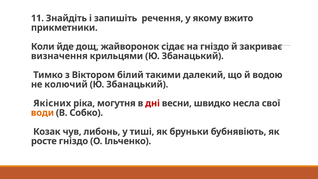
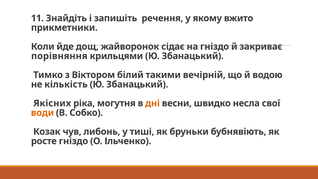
визначення: визначення -> порівняння (59, 56)
далекий: далекий -> вечірній (204, 75)
колючий: колючий -> кількість (66, 84)
дні colour: red -> orange (153, 103)
